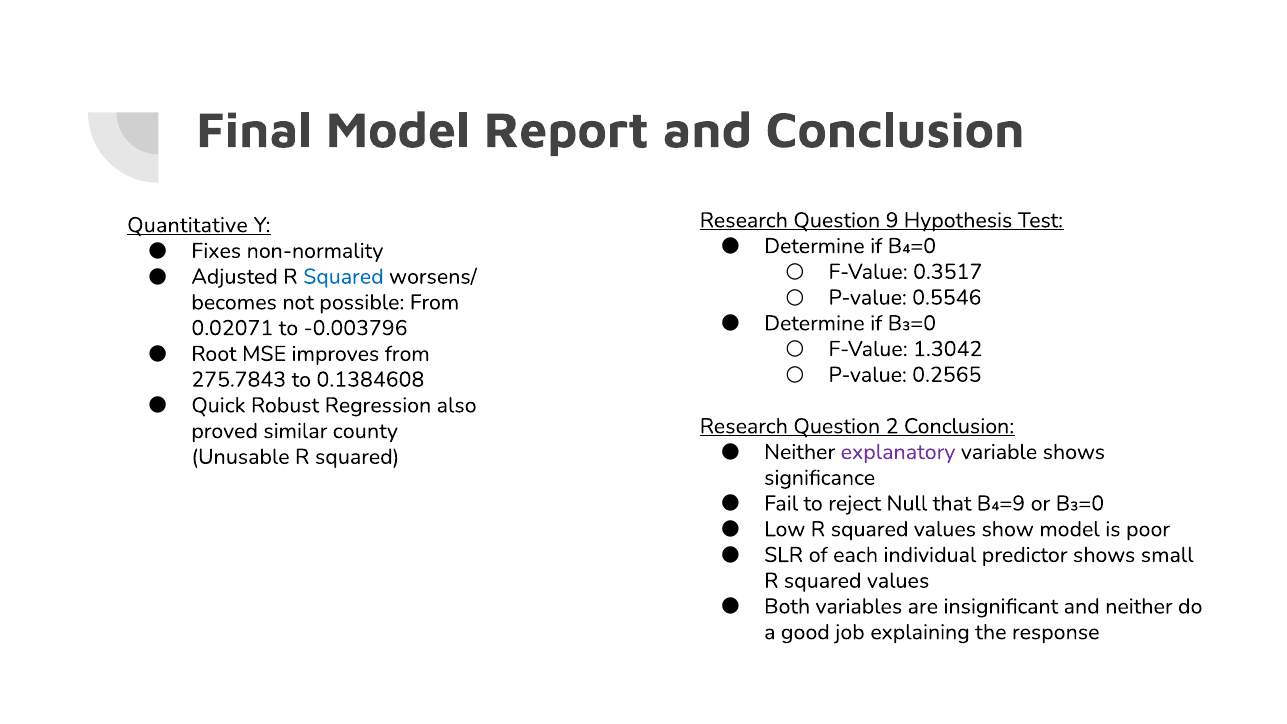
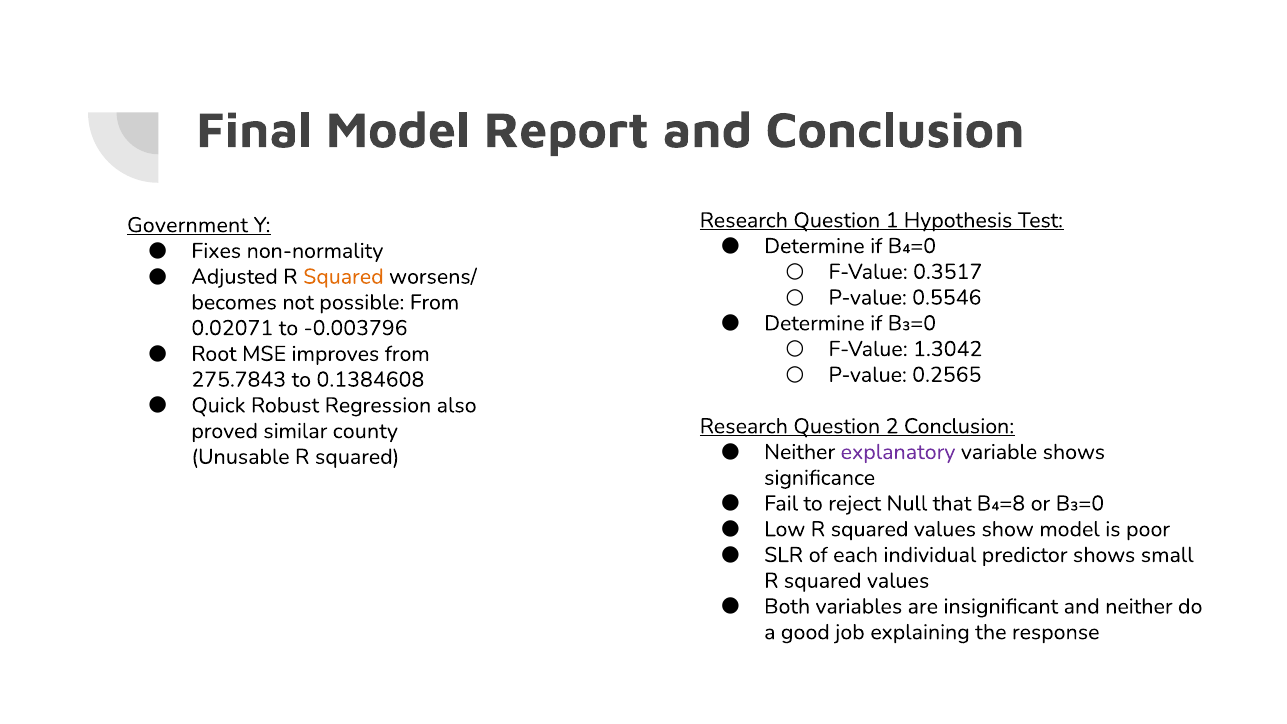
9: 9 -> 1 (892, 220)
Quantitative: Quantitative -> Government (187, 225)
Squared colour: blue -> orange (343, 277)
B₄=9: B₄=9 -> B₄=8 (1001, 503)
